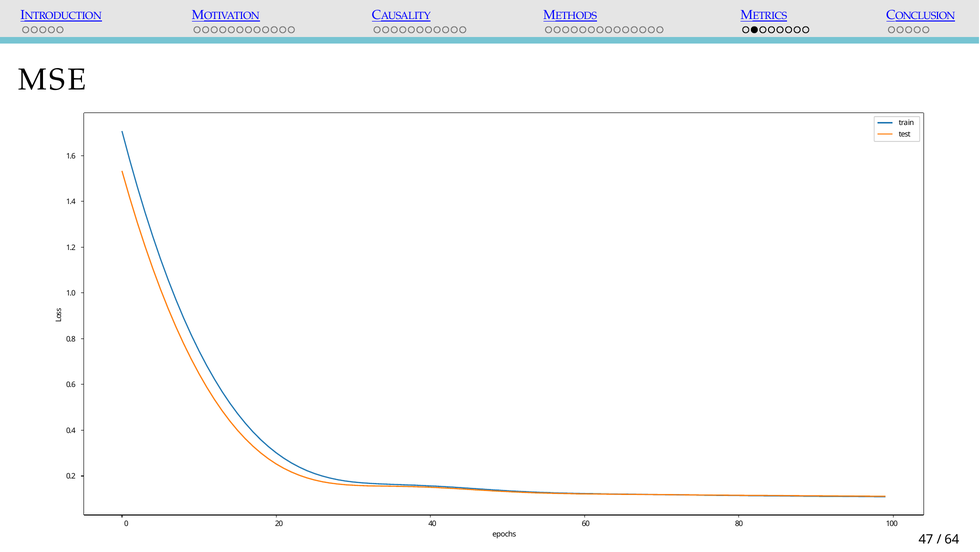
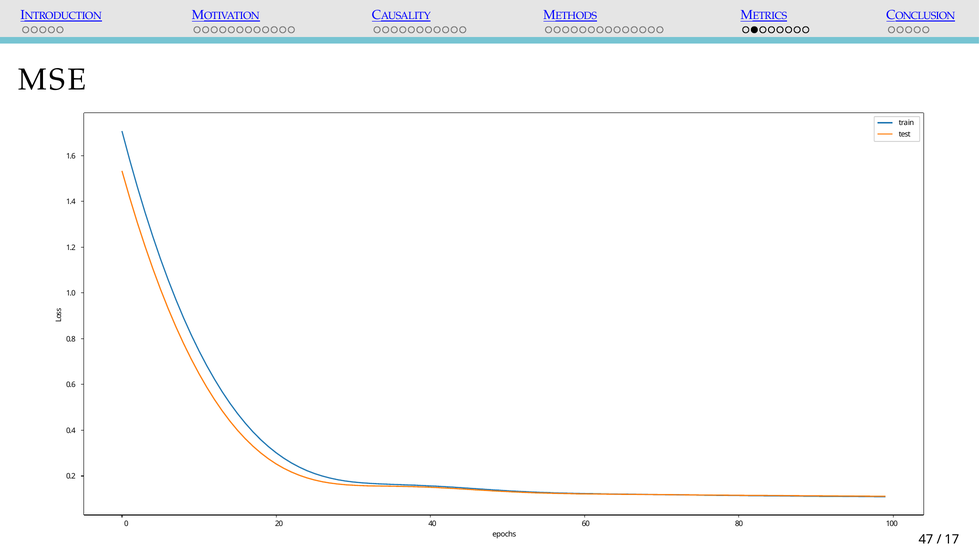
64: 64 -> 17 (952, 539)
